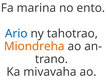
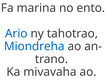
Miondreha colour: orange -> blue (34, 46)
